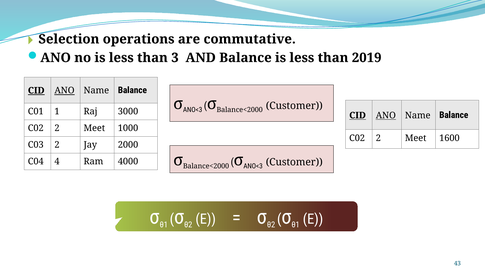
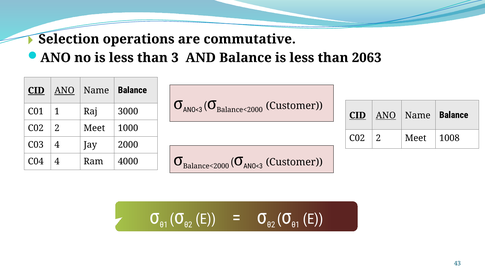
2019: 2019 -> 2063 (367, 58)
1600: 1600 -> 1008 (449, 138)
C03 2: 2 -> 4 (57, 145)
